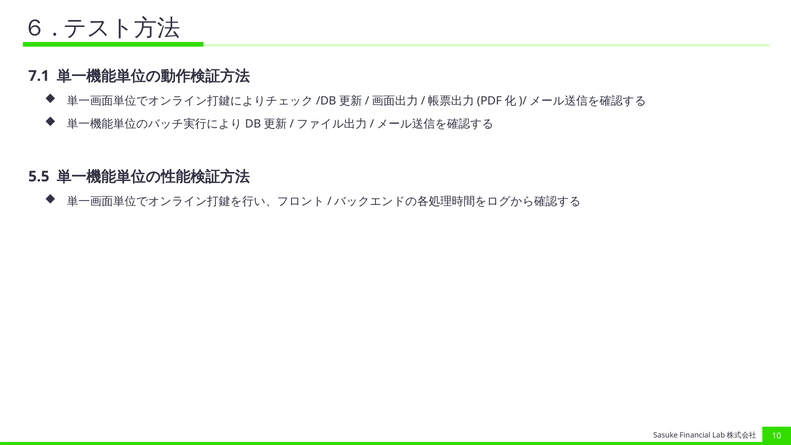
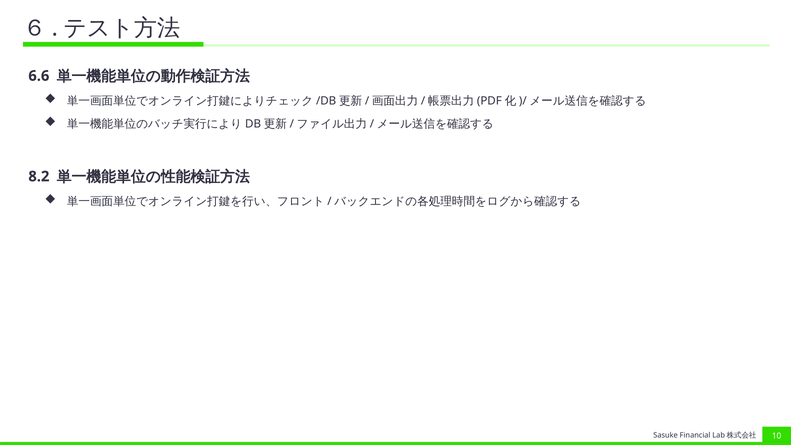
7.1: 7.1 -> 6.6 (39, 76)
5.5: 5.5 -> 8.2 (39, 176)
